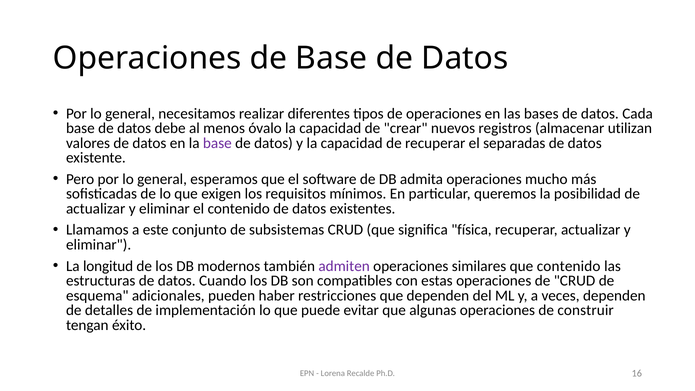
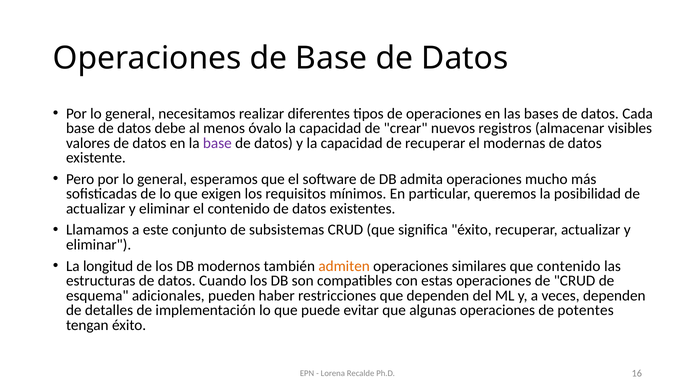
utilizan: utilizan -> visibles (630, 128)
separadas: separadas -> modernas (514, 143)
significa física: física -> éxito (471, 230)
admiten colour: purple -> orange (344, 266)
construir: construir -> potentes (586, 310)
